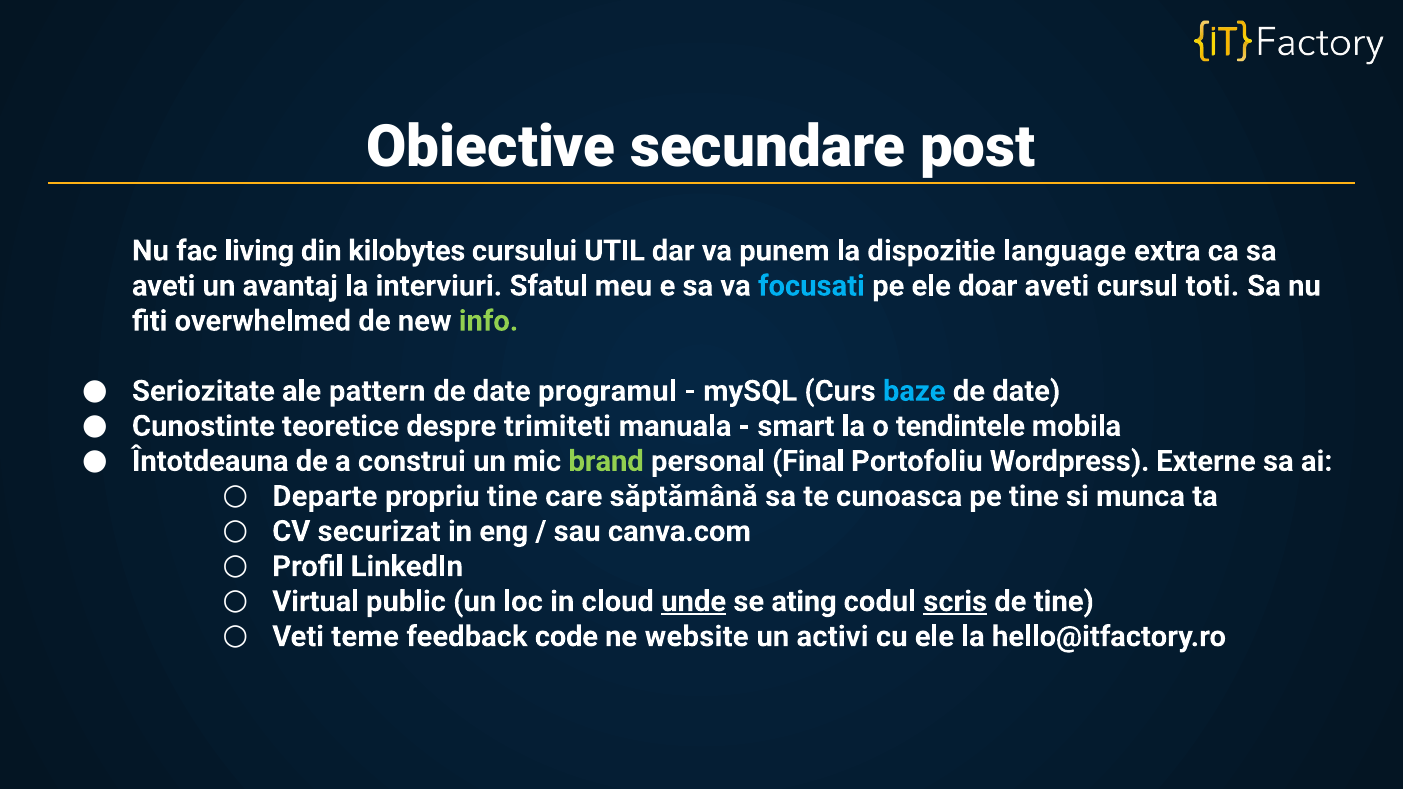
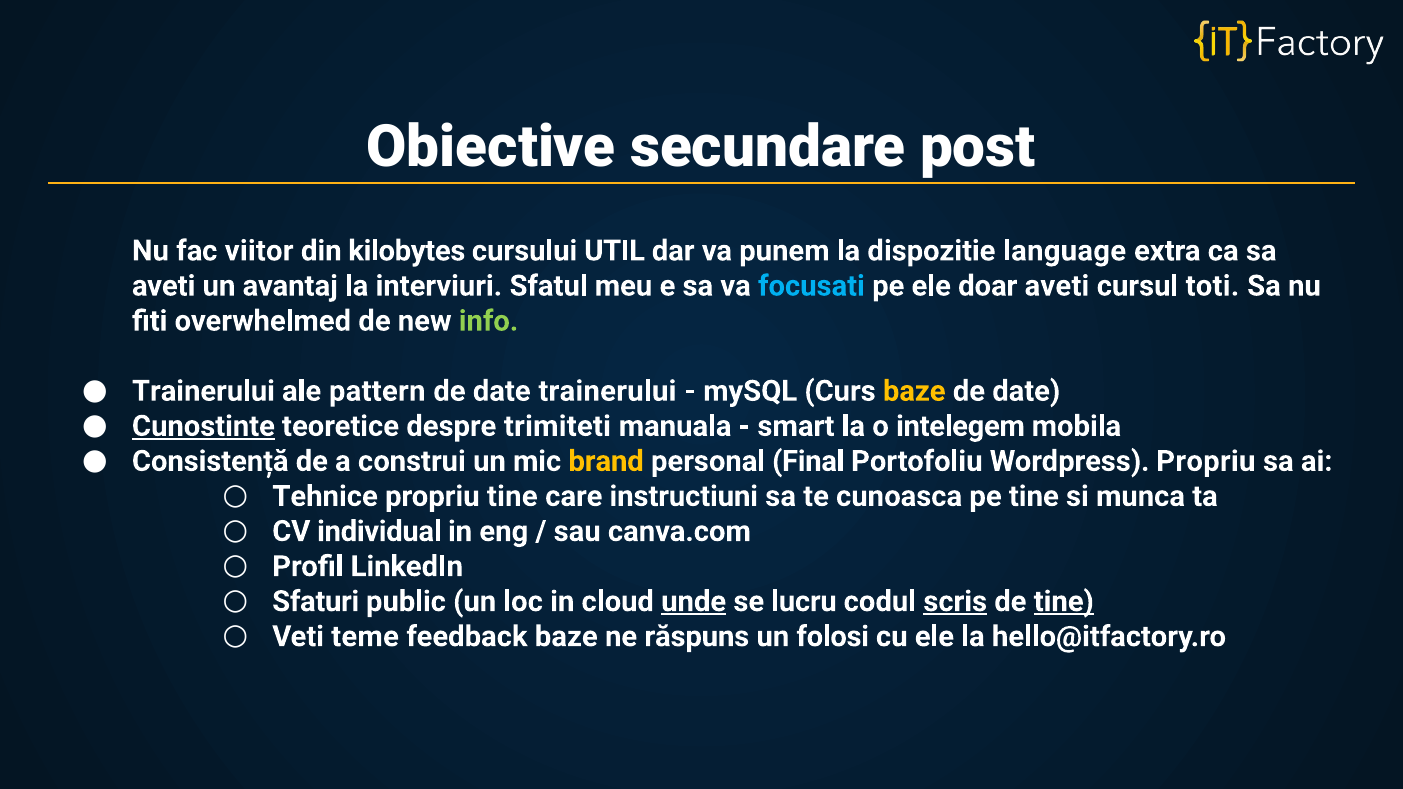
living: living -> viitor (259, 251)
Seriozitate: Seriozitate -> Trainerului (203, 391)
date programul: programul -> trainerului (607, 391)
baze colour: light blue -> yellow (914, 391)
Cunostinte underline: none -> present (203, 426)
tendintele: tendintele -> intelegem (960, 426)
Întotdeauna: Întotdeauna -> Consistență (210, 461)
brand colour: light green -> yellow (606, 461)
Wordpress Externe: Externe -> Propriu (1206, 461)
Departe: Departe -> Tehnice (325, 496)
săptămână: săptămână -> instructiuni (684, 496)
securizat: securizat -> individual (379, 532)
Virtual: Virtual -> Sfaturi (316, 602)
ating: ating -> lucru (804, 602)
tine underline: none -> present (1064, 602)
feedback code: code -> baze (566, 637)
website: website -> răspuns (697, 637)
activi: activi -> folosi (833, 637)
